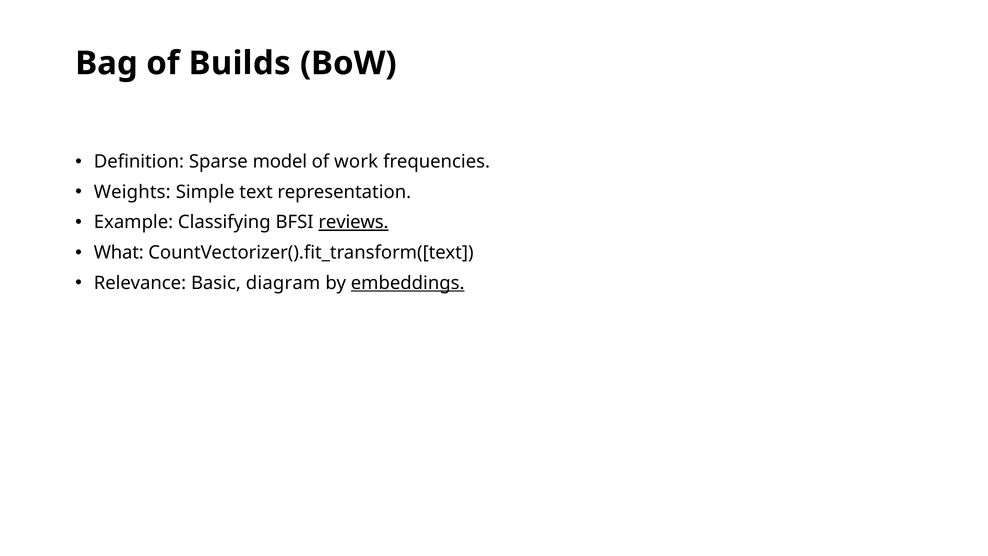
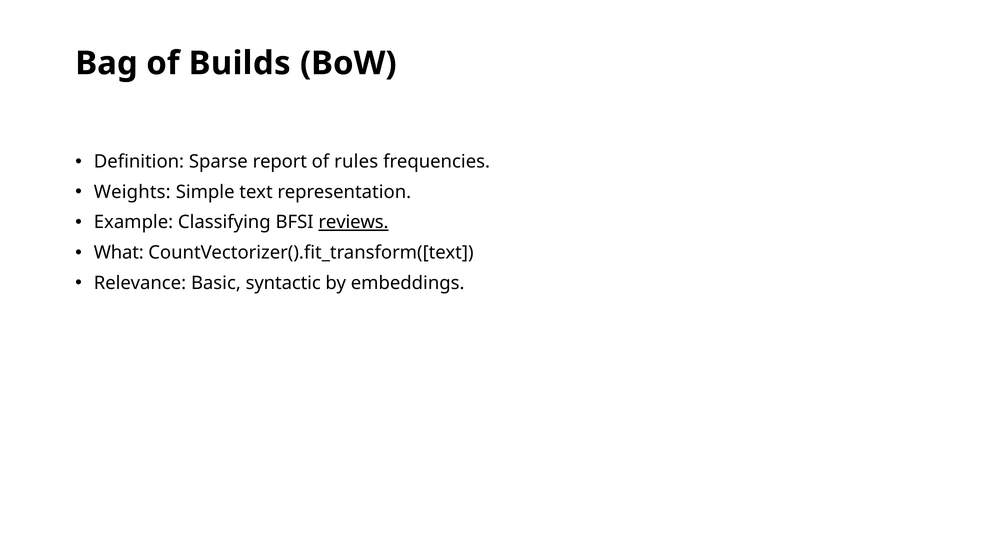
model: model -> report (280, 162)
work: work -> rules (356, 162)
diagram: diagram -> syntactic (283, 283)
embeddings underline: present -> none (408, 283)
